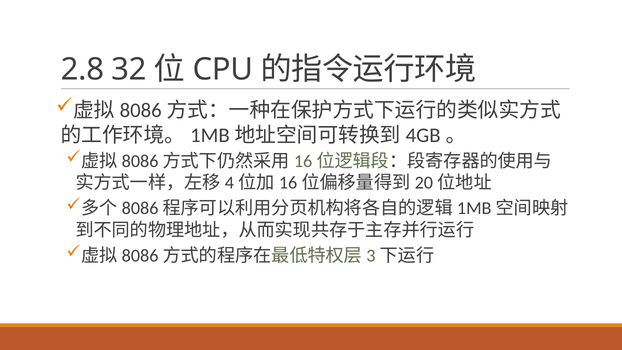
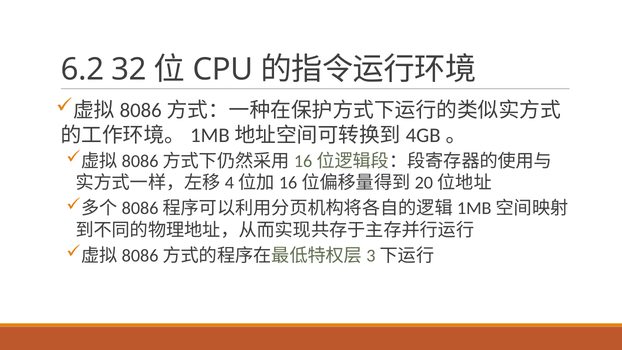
2.8: 2.8 -> 6.2 (82, 70)
